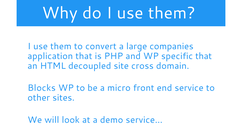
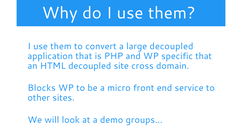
large companies: companies -> decoupled (171, 46)
service…: service… -> groups… (144, 120)
